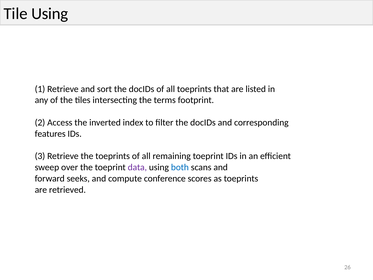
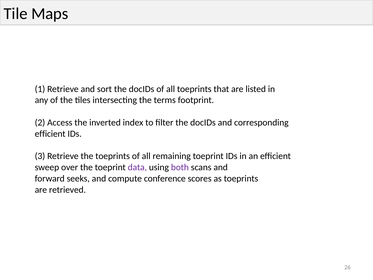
Tile Using: Using -> Maps (50, 14)
features: features -> efficient (50, 134)
both colour: blue -> purple (180, 167)
